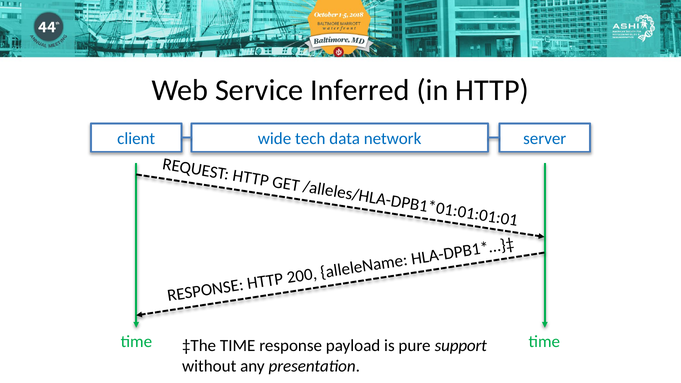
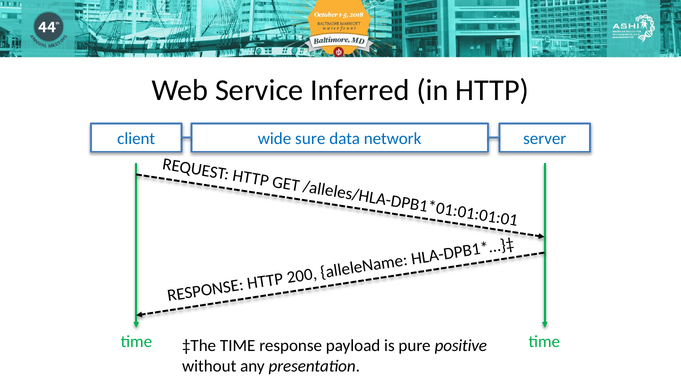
tech: tech -> sure (310, 139)
support: support -> positive (461, 346)
